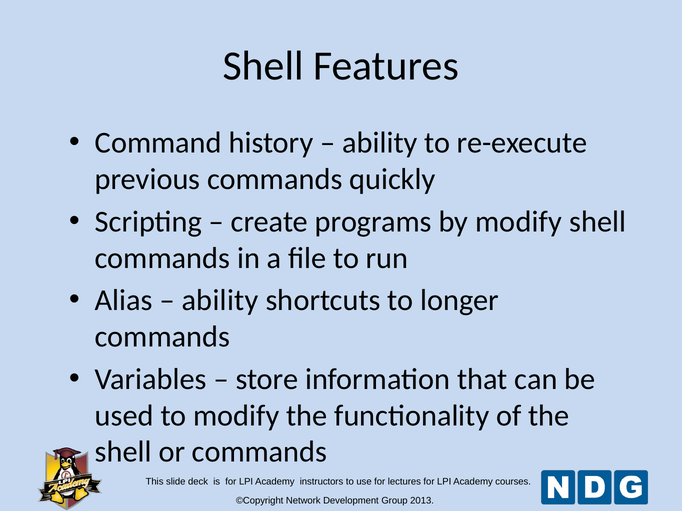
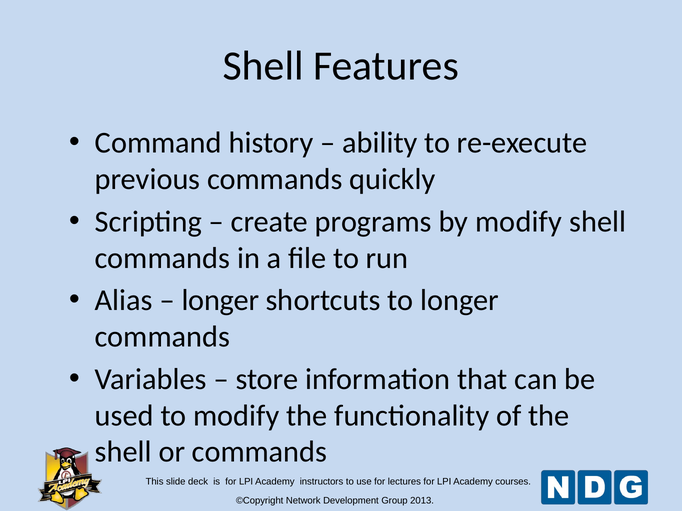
ability: ability -> longer (220, 301)
